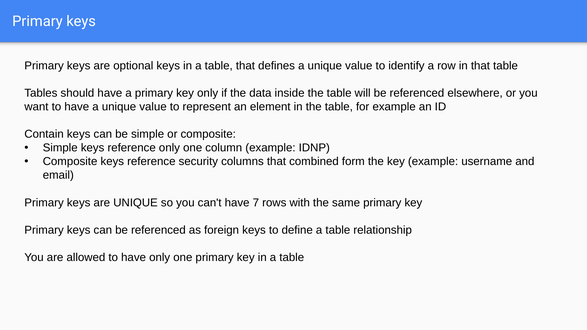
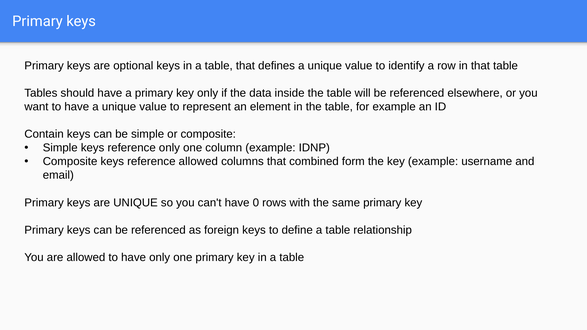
reference security: security -> allowed (198, 162)
7: 7 -> 0 (256, 203)
